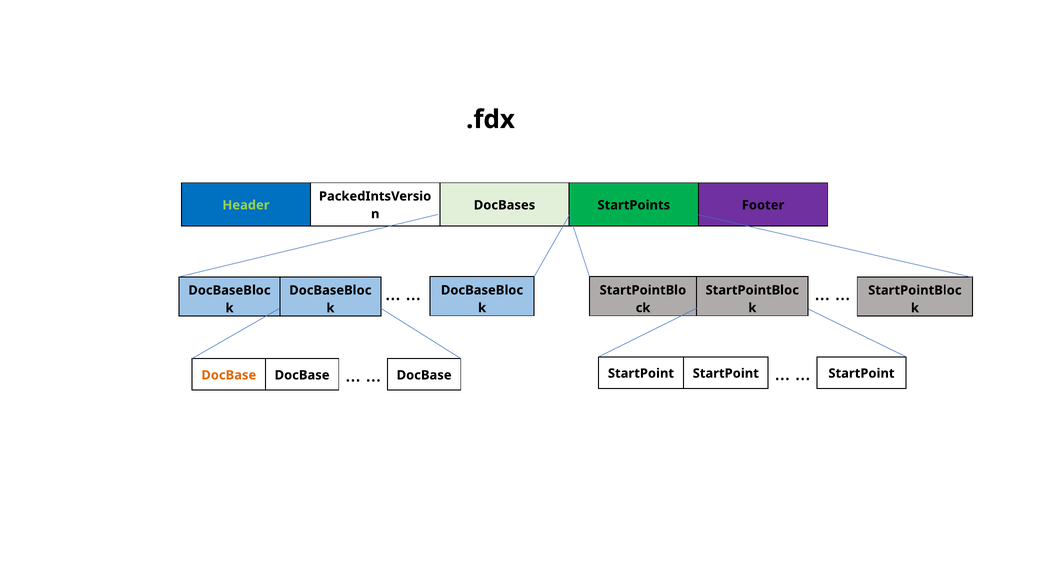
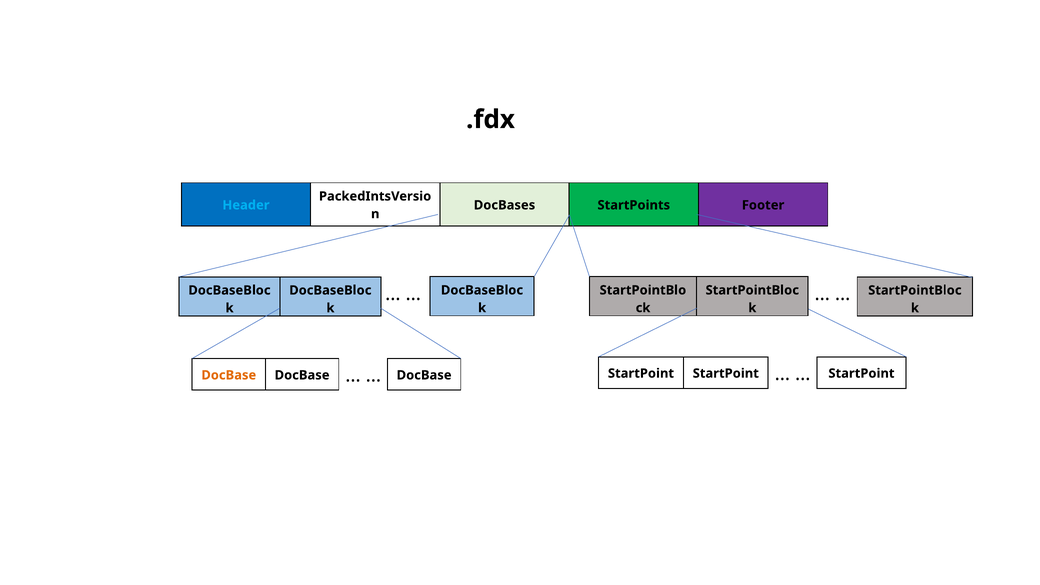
Header colour: light green -> light blue (246, 205)
